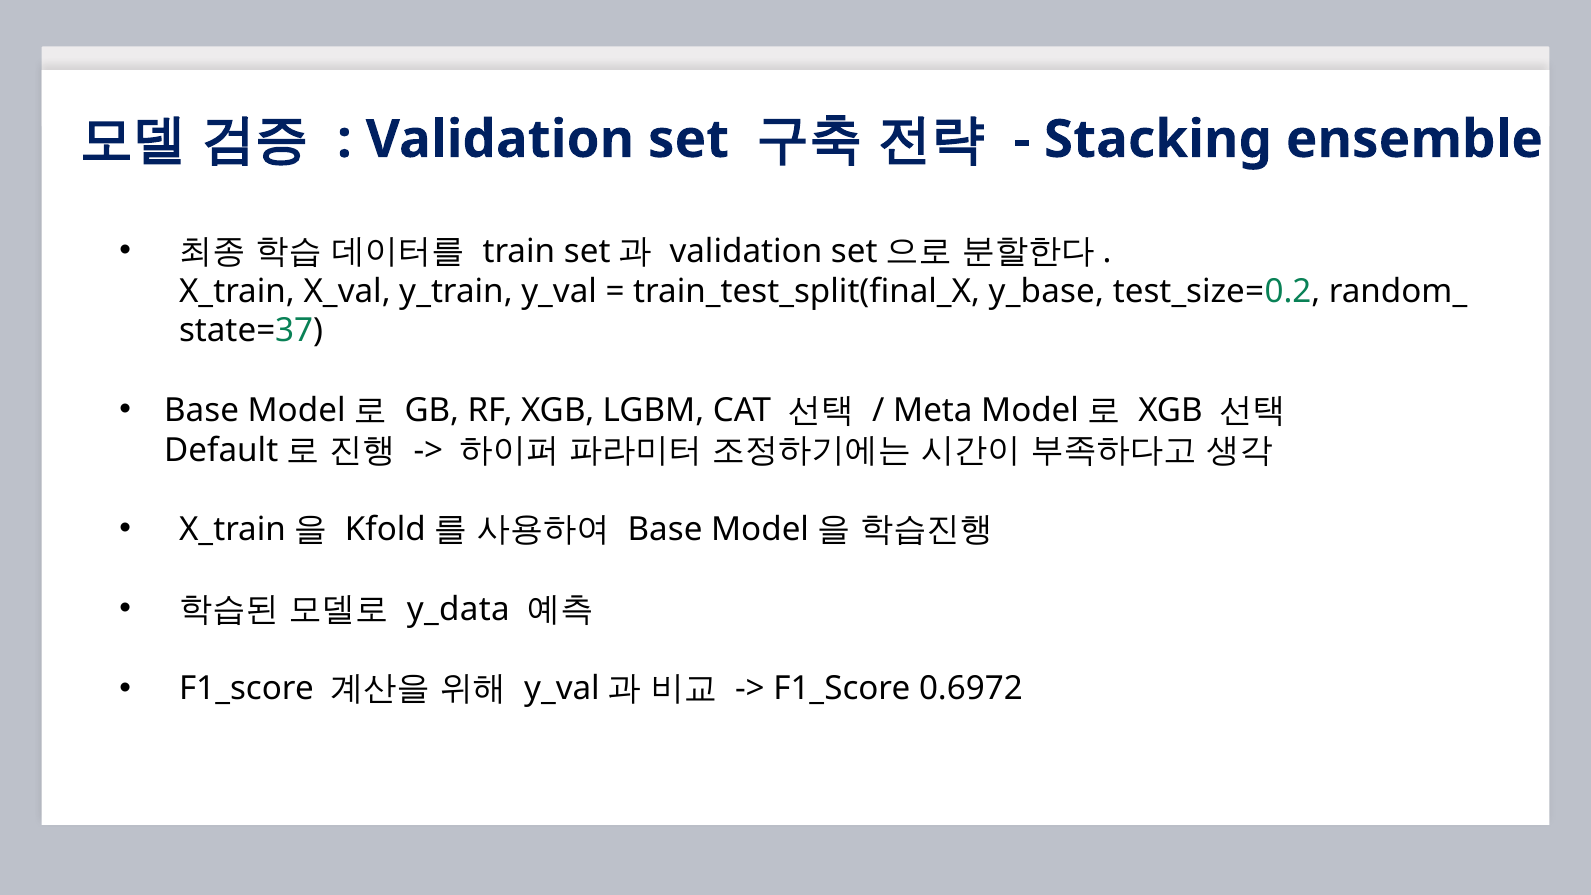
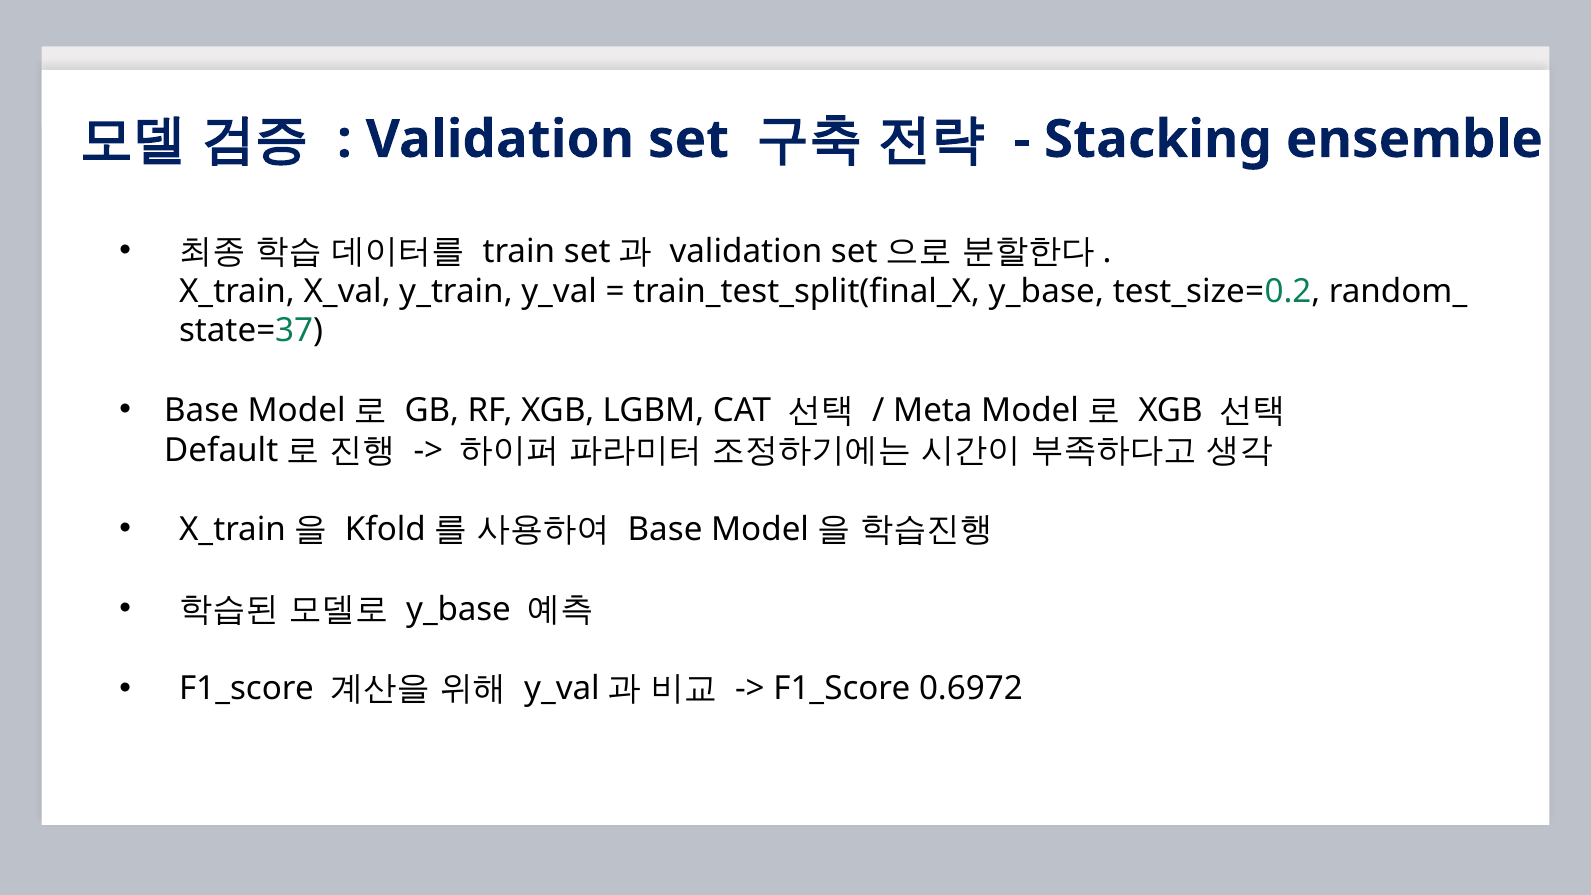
y_data: y_data -> y_base (459, 609)
